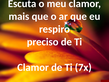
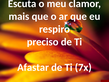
Clamor: Clamor -> Afastar (33, 67)
